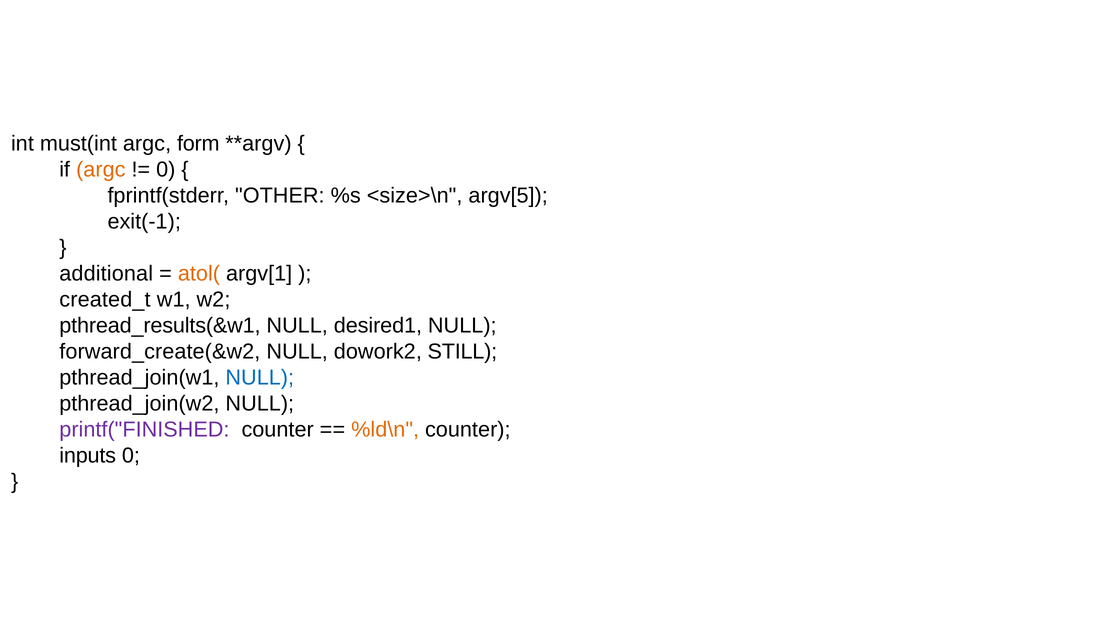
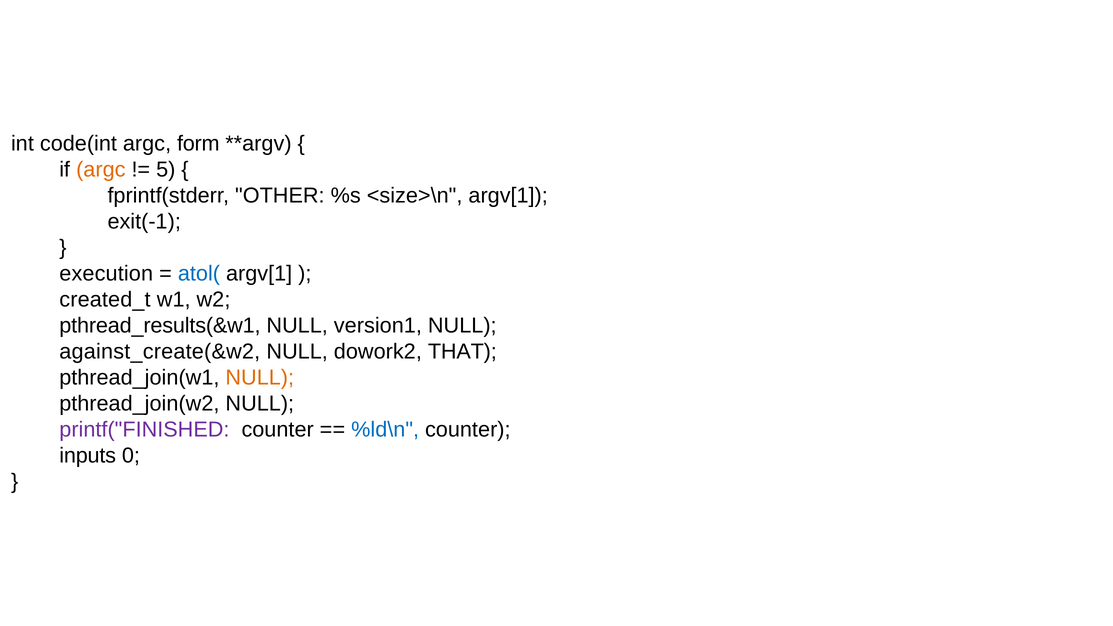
must(int: must(int -> code(int (78, 144)
0: 0 -> 5 (166, 170)
<size>\n argv[5: argv[5 -> argv[1 (508, 196)
additional: additional -> execution (106, 274)
atol( colour: orange -> blue (199, 274)
desired1: desired1 -> version1 (378, 326)
forward_create(&w2: forward_create(&w2 -> against_create(&w2 (160, 352)
STILL: STILL -> THAT (462, 352)
NULL colour: blue -> orange (260, 378)
%ld\n colour: orange -> blue (385, 430)
